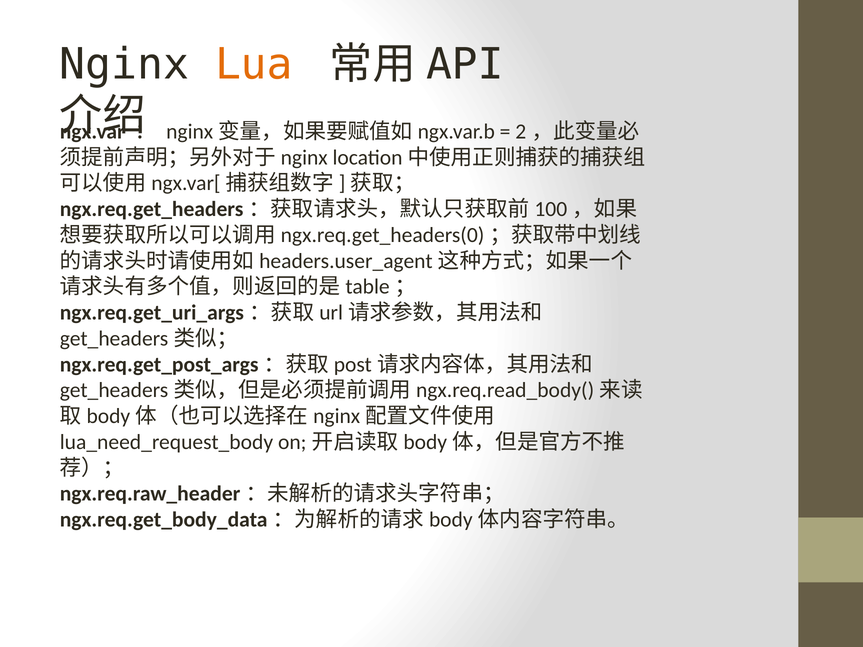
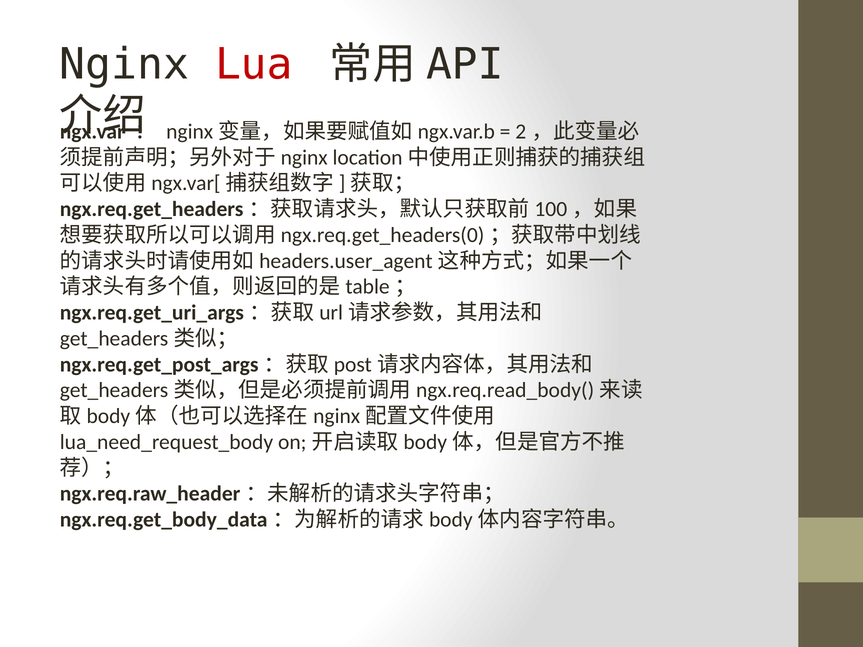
Lua colour: orange -> red (254, 65)
